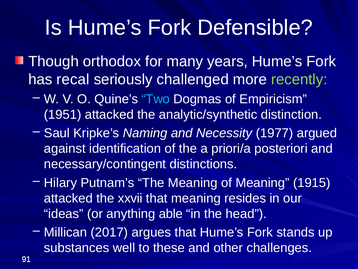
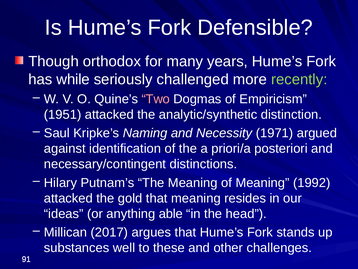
recal: recal -> while (73, 79)
Two colour: light blue -> pink (156, 99)
1977: 1977 -> 1971 (275, 133)
1915: 1915 -> 1992 (312, 182)
xxvii: xxvii -> gold (130, 198)
